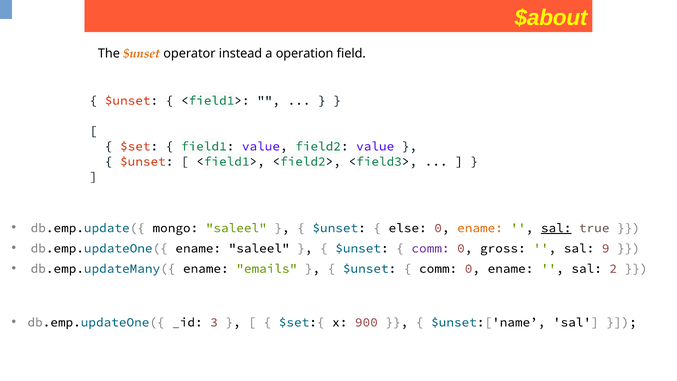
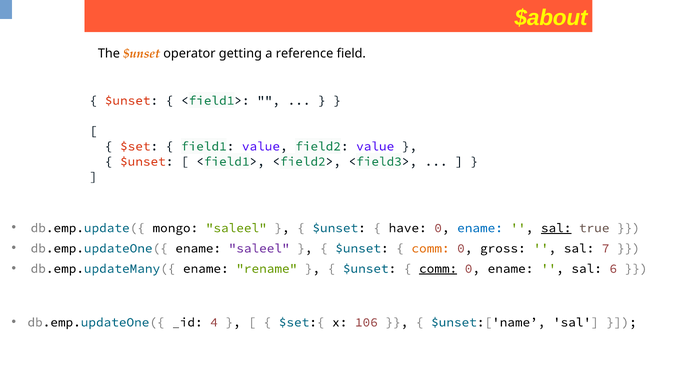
instead: instead -> getting (240, 53)
operation: operation -> reference (305, 53)
else: else -> have (408, 228)
ename colour: orange -> blue (480, 228)
saleel colour: black -> purple (259, 248)
comm colour: purple -> orange (430, 248)
9: 9 -> 7 (606, 248)
emails: emails -> rename (267, 268)
comm underline: none -> present (438, 268)
2: 2 -> 6 (613, 268)
3: 3 -> 4 (214, 322)
900: 900 -> 106 (366, 322)
